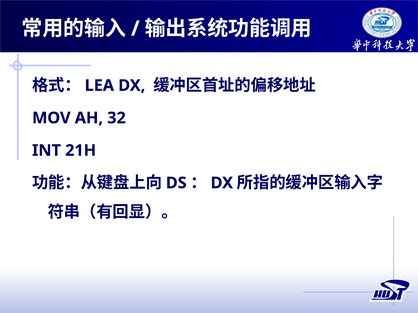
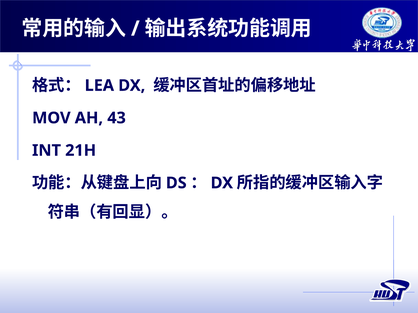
32: 32 -> 43 (117, 118)
